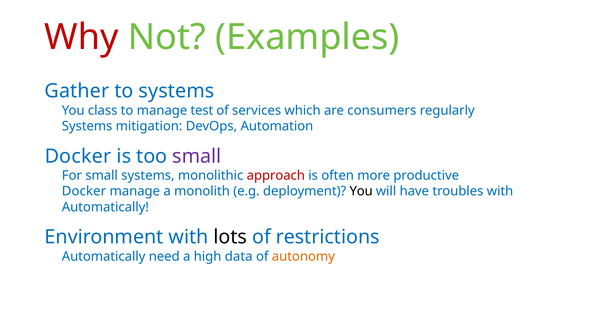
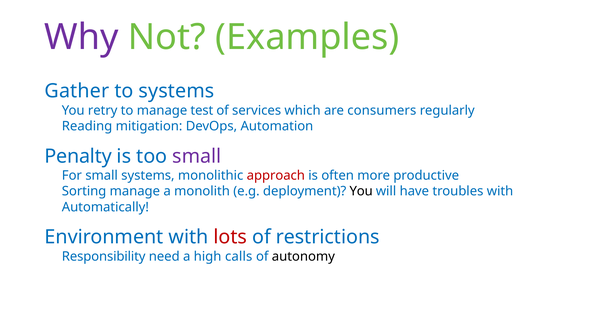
Why colour: red -> purple (81, 37)
class: class -> retry (103, 110)
Systems: Systems -> Reading (87, 126)
Docker: Docker -> Penalty (78, 156)
Docker: Docker -> Sorting (84, 191)
lots colour: black -> red (230, 237)
Automatically: Automatically -> Responsibility (104, 256)
data: data -> calls (239, 256)
autonomy colour: orange -> black (303, 256)
